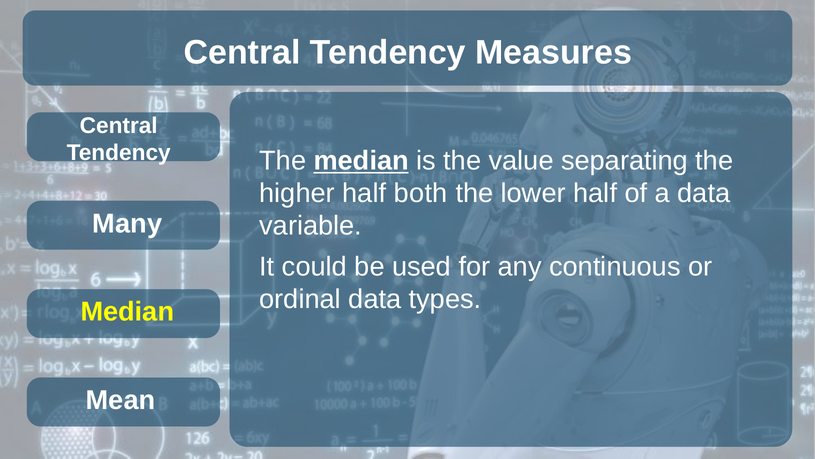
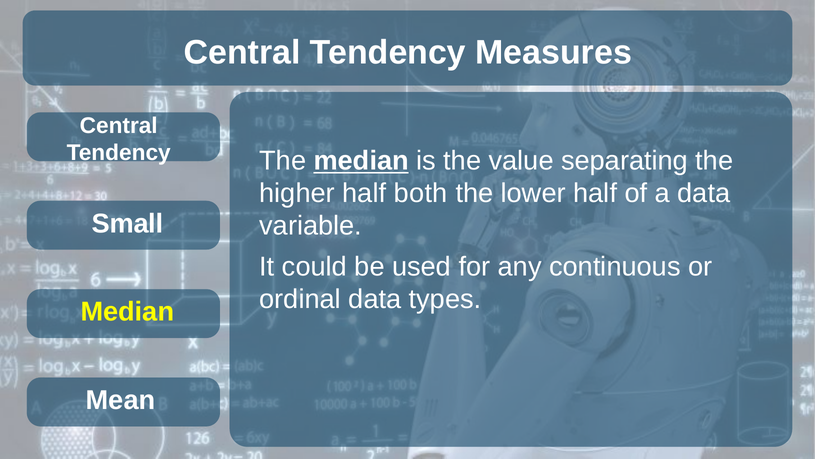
Many: Many -> Small (128, 223)
